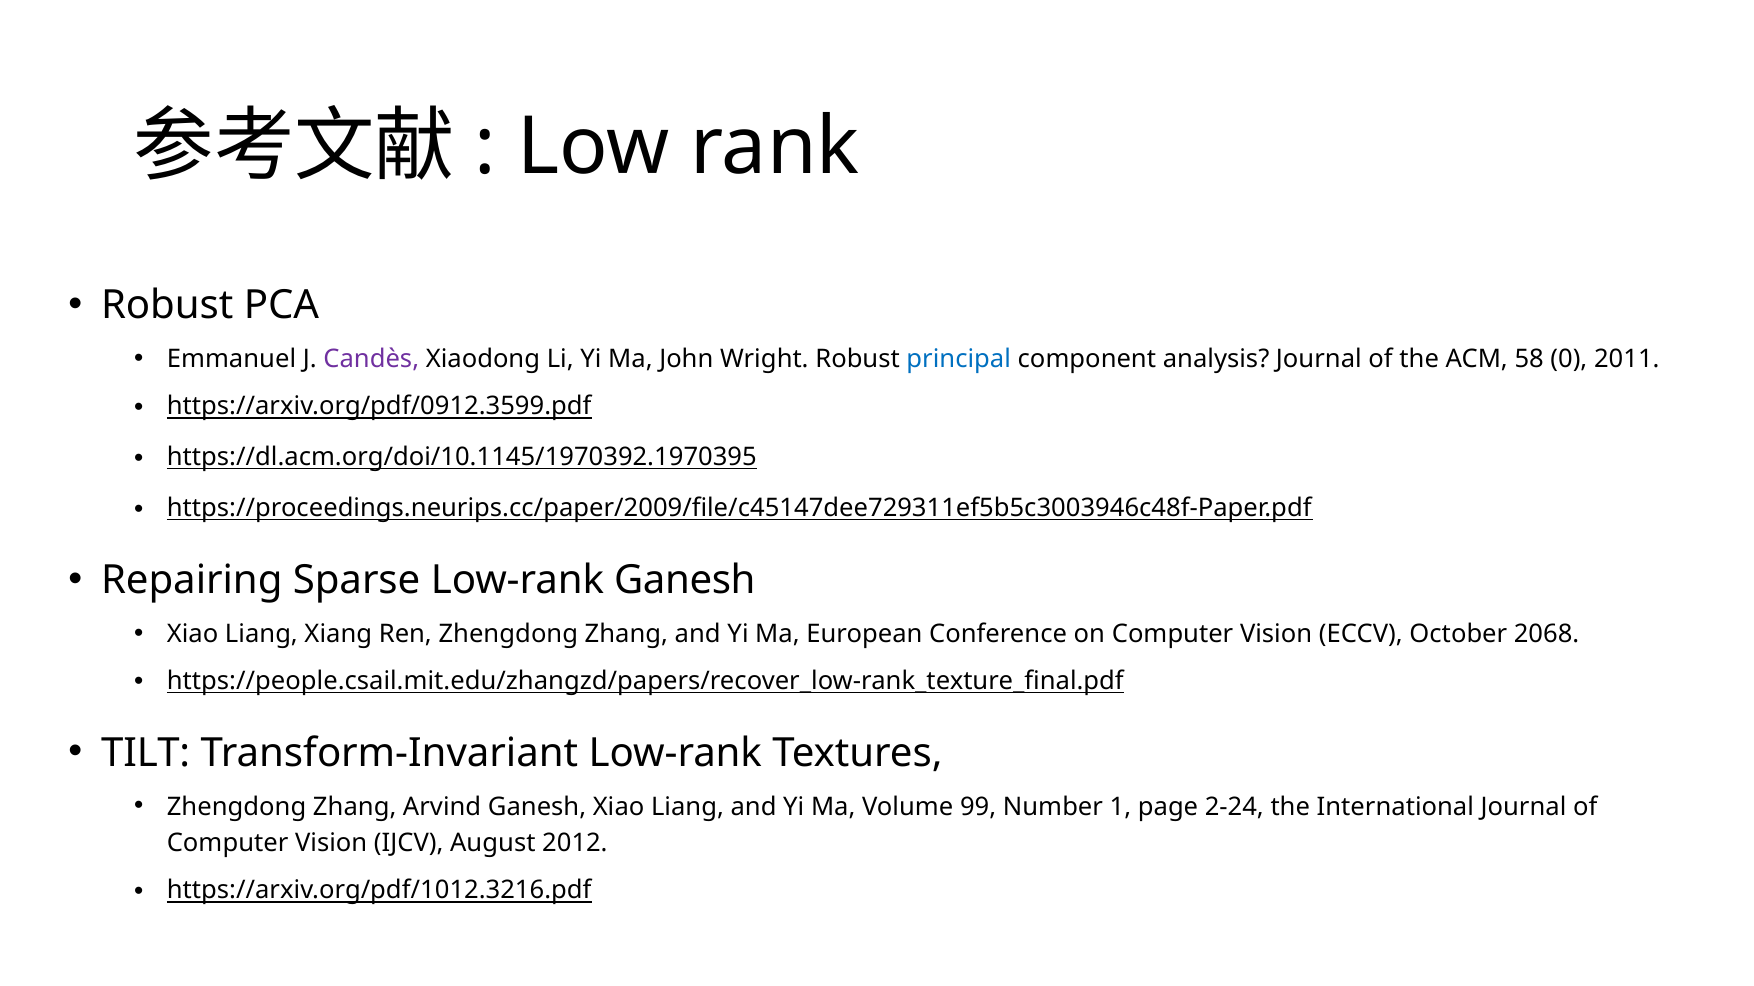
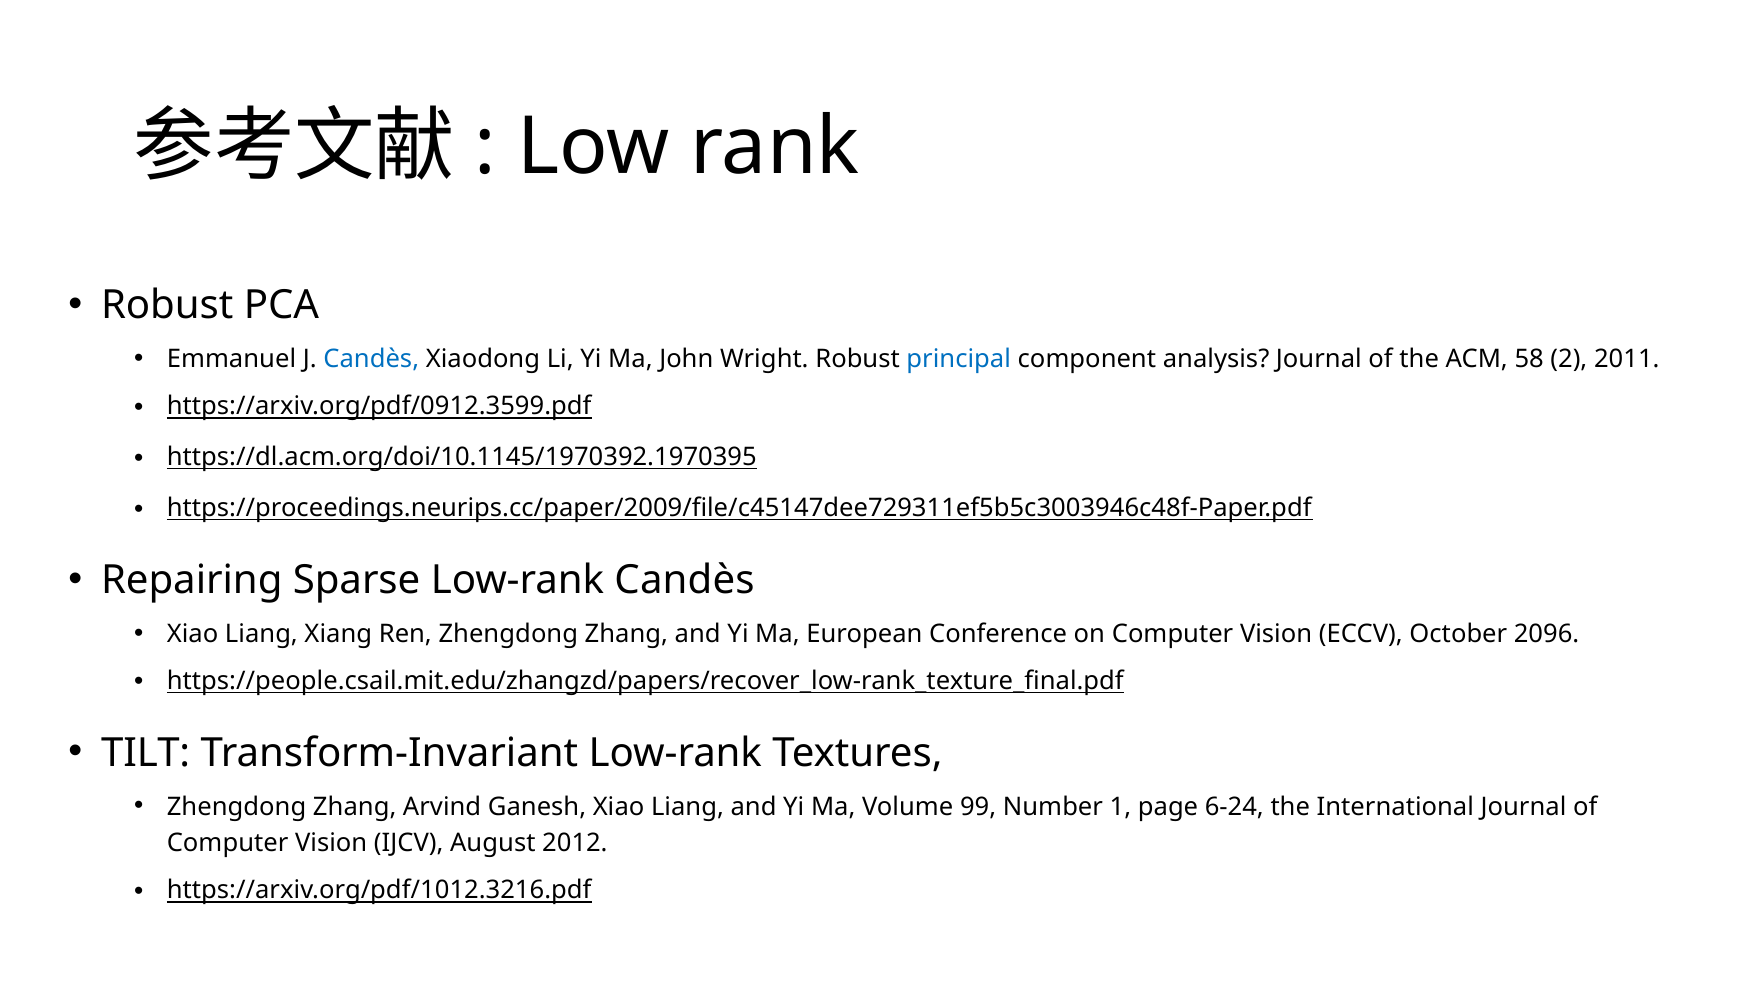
Candès colour: purple -> blue (371, 359)
0: 0 -> 2 (1569, 359)
Low-rank Ganesh: Ganesh -> Candès (685, 581)
2068: 2068 -> 2096 (1547, 634)
2-24: 2-24 -> 6-24 (1234, 807)
